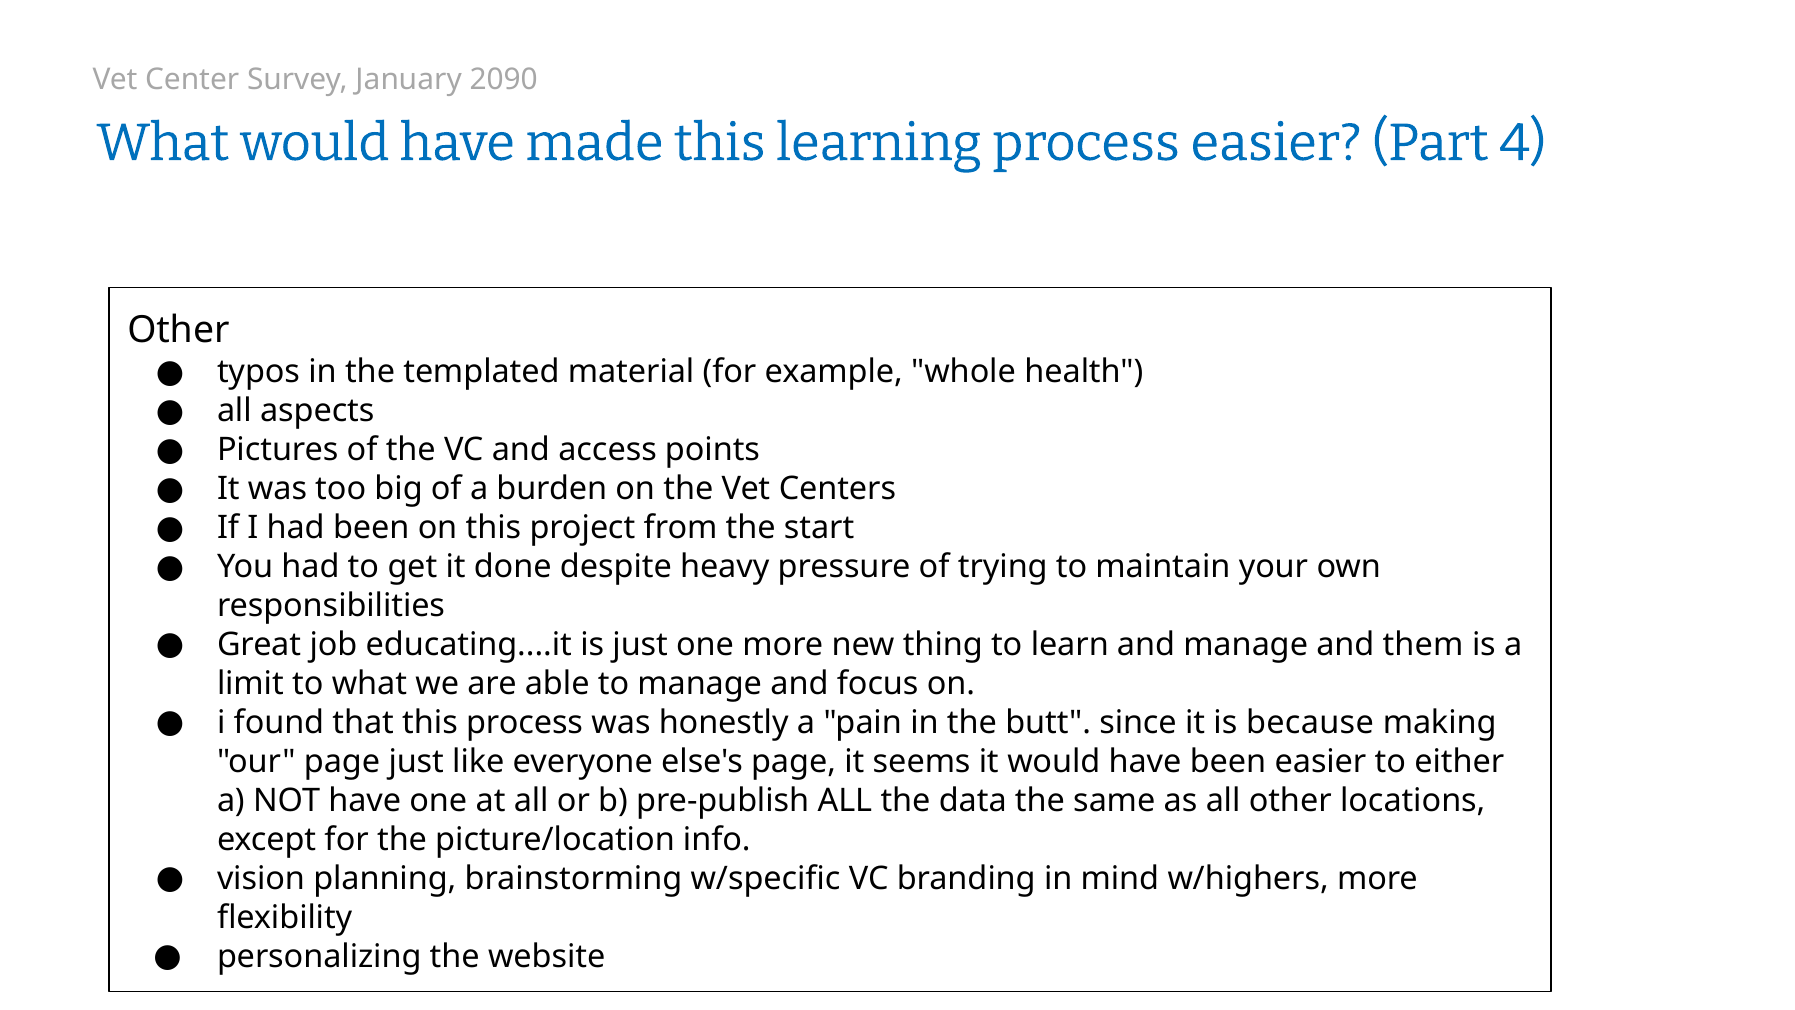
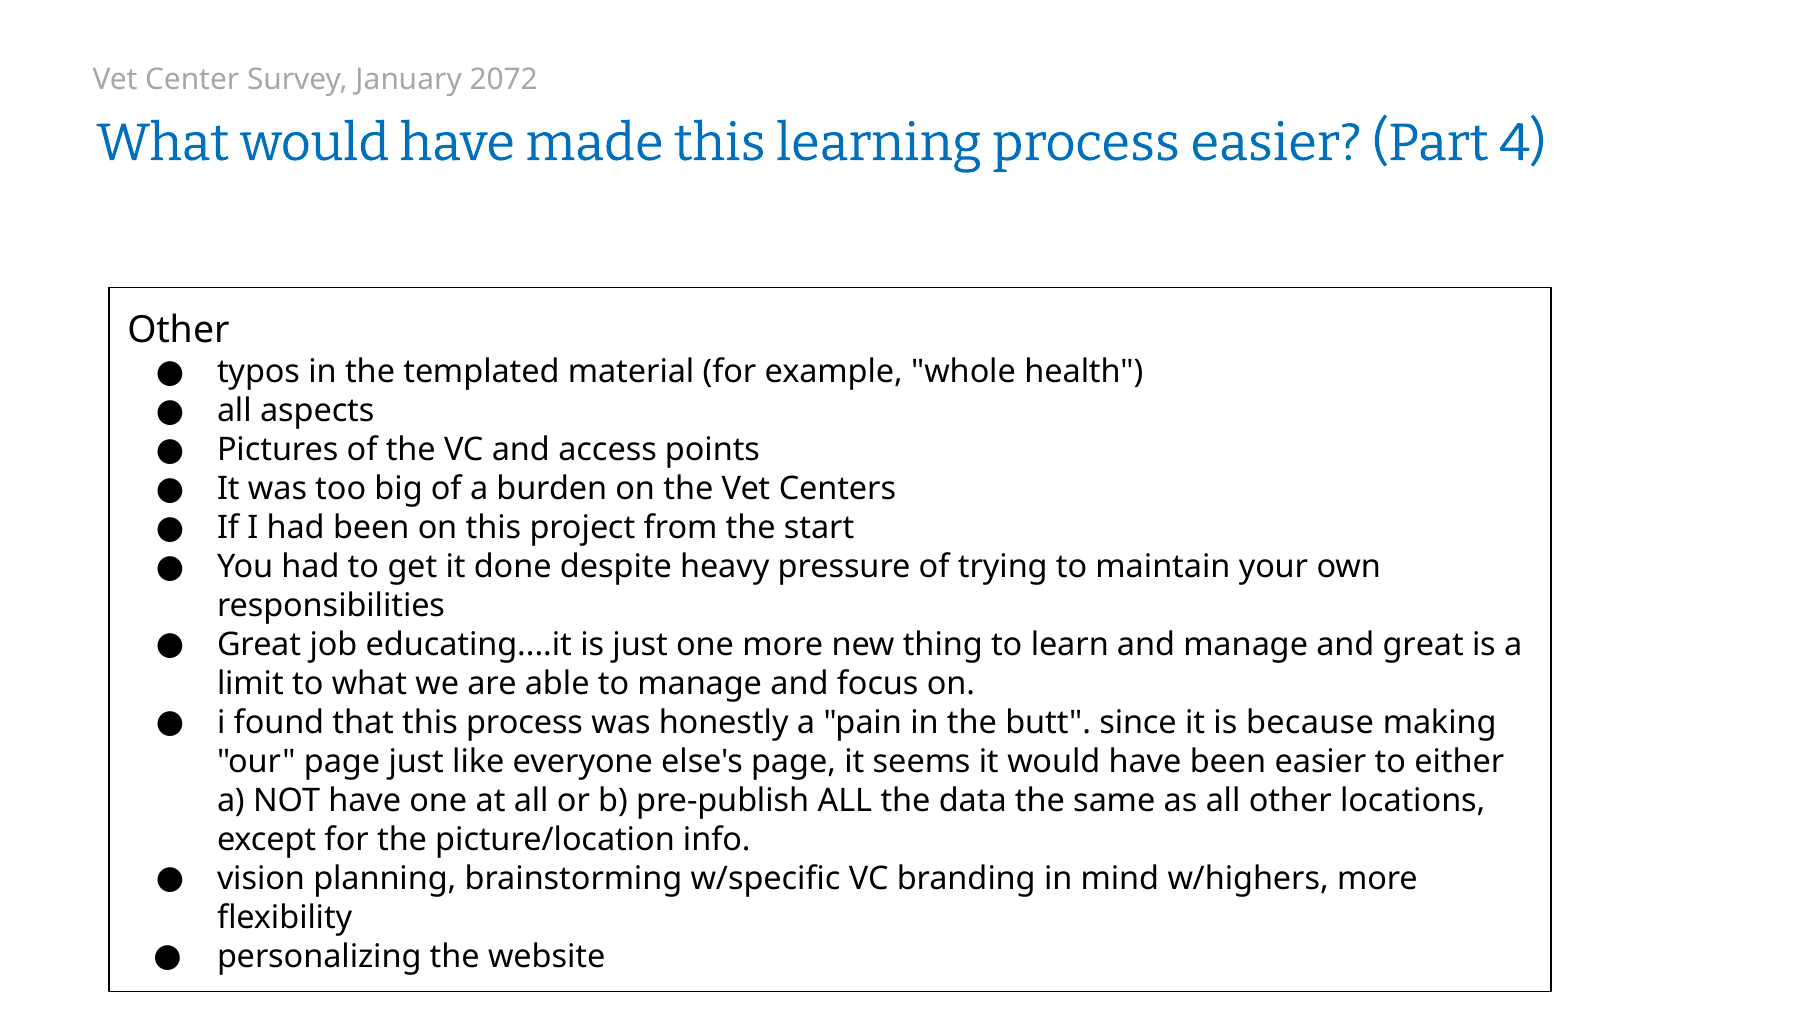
2090: 2090 -> 2072 (504, 79)
and them: them -> great (1423, 645)
